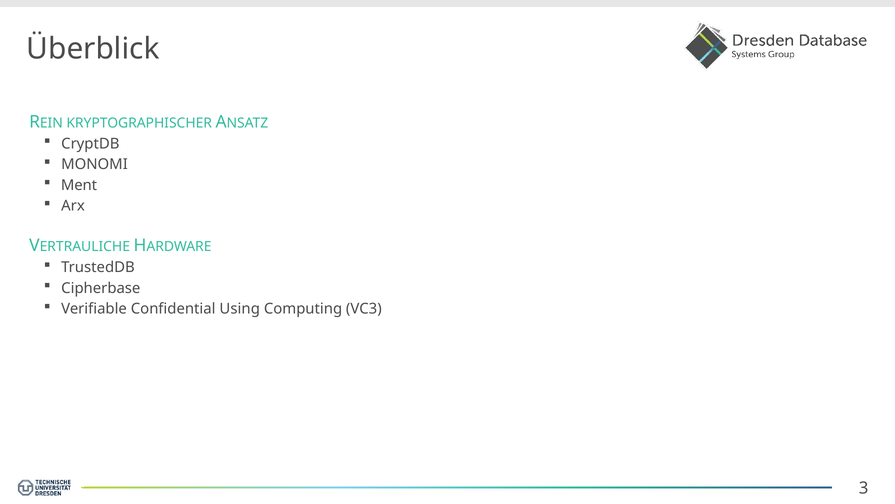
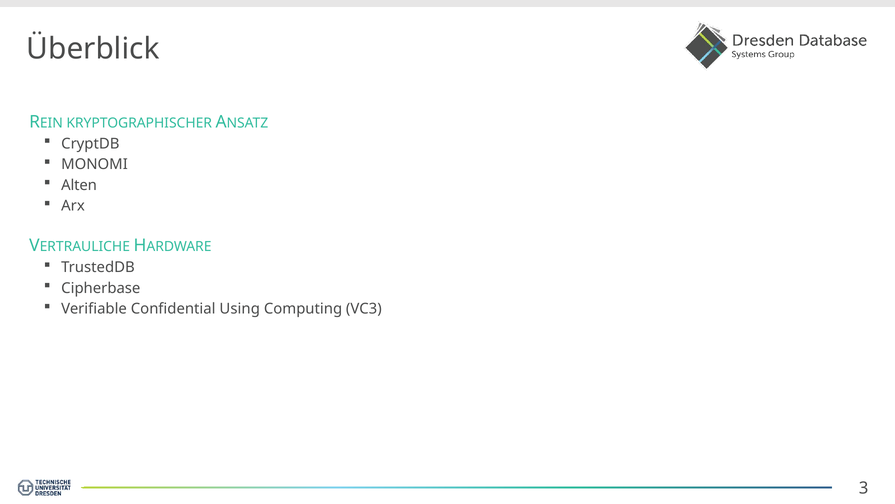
Ment: Ment -> Alten (79, 185)
